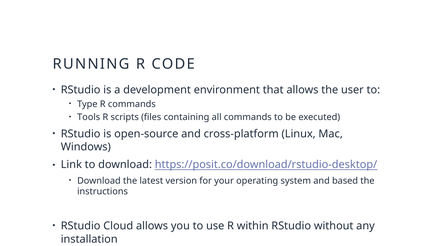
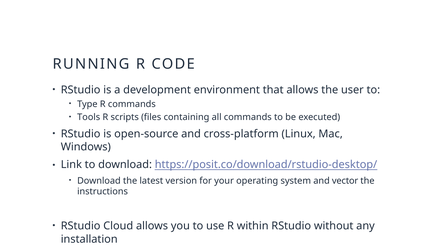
based: based -> vector (345, 181)
